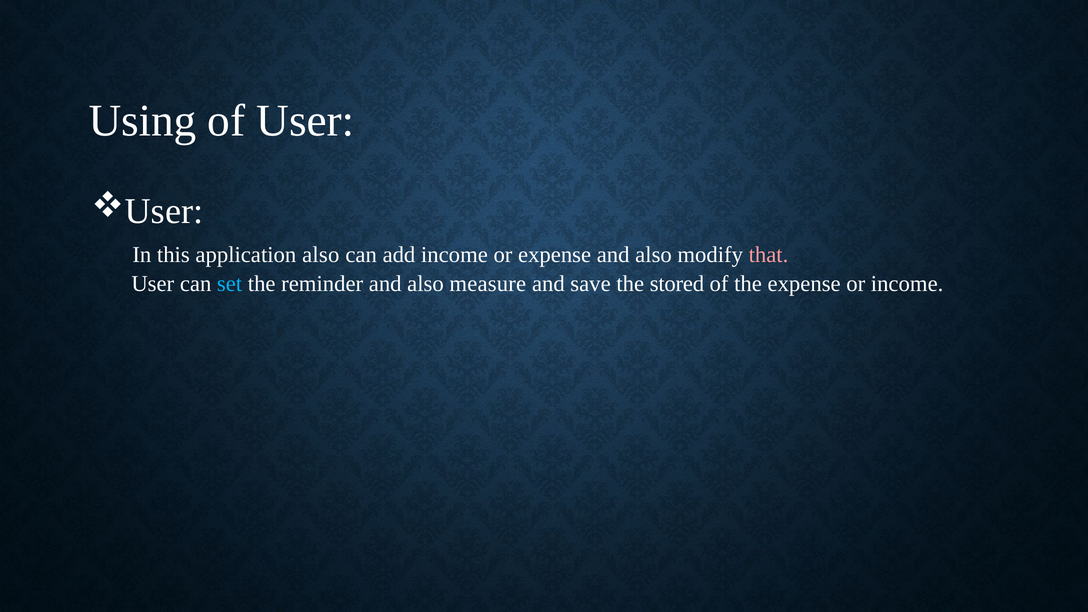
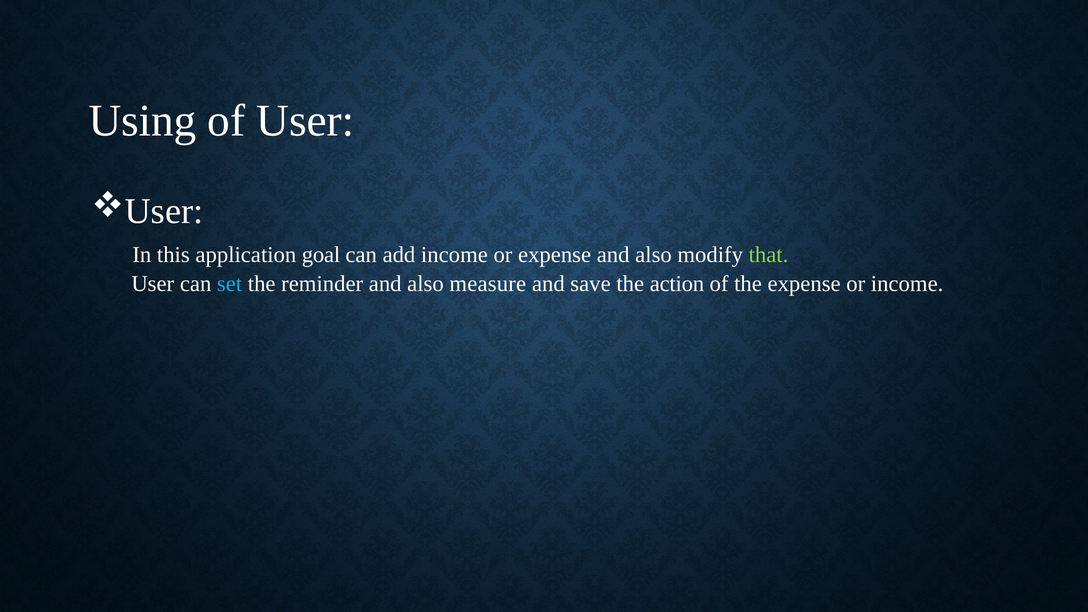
application also: also -> goal (321, 255)
that colour: pink -> light green (768, 255)
stored: stored -> action (677, 284)
